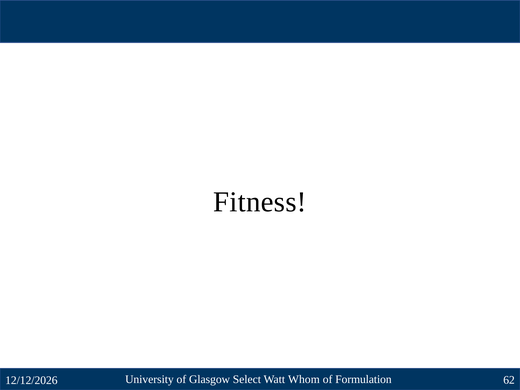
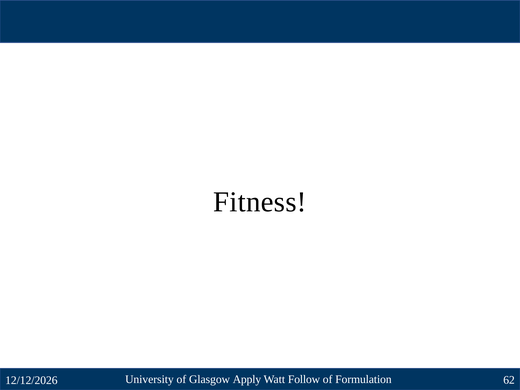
Select: Select -> Apply (247, 379)
Whom: Whom -> Follow (304, 379)
